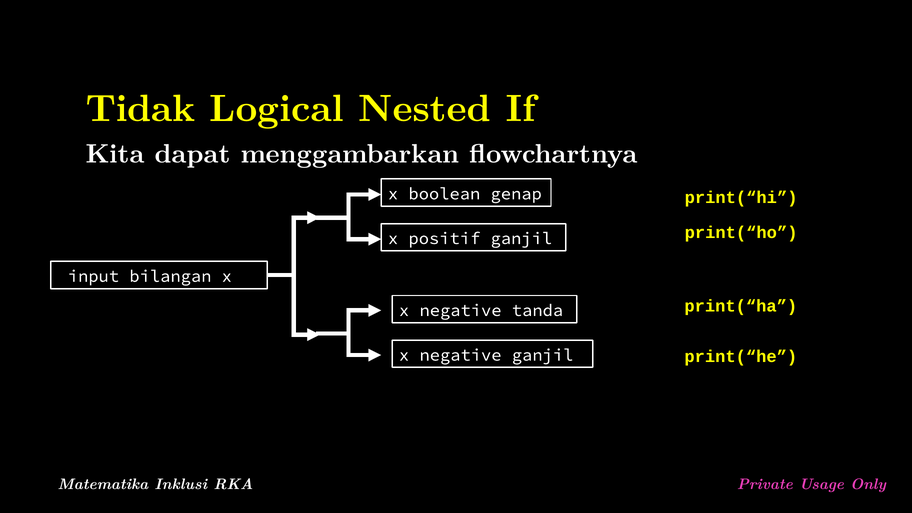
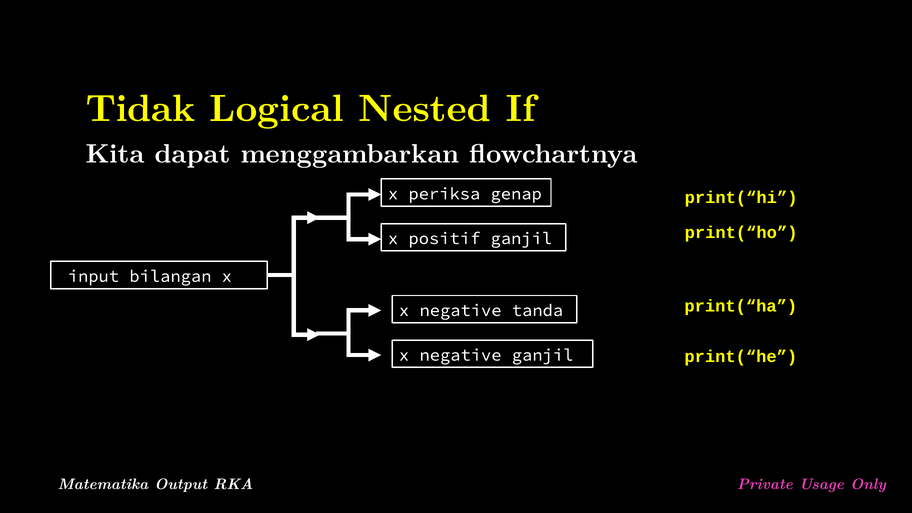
boolean: boolean -> periksa (444, 194)
Inklusi: Inklusi -> Output (181, 484)
